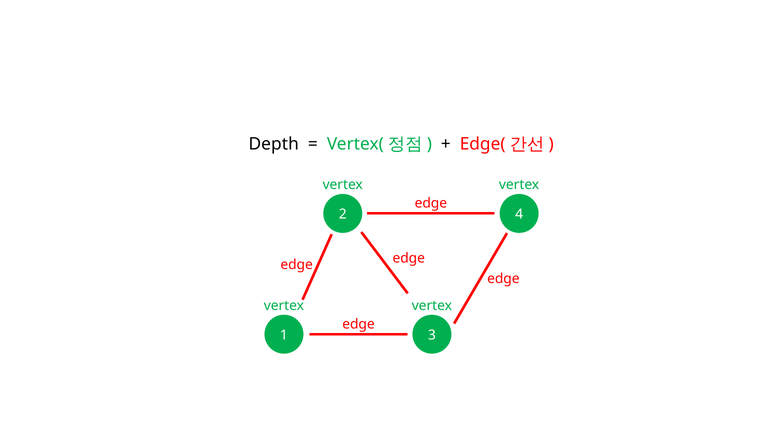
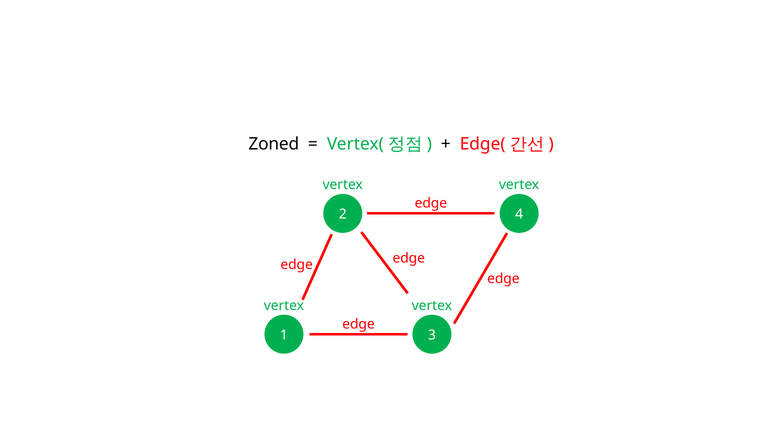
Depth: Depth -> Zoned (274, 144)
